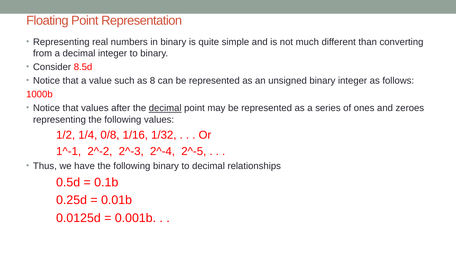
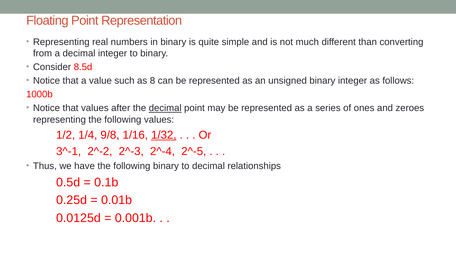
0/8: 0/8 -> 9/8 (110, 135)
1/32 underline: none -> present (164, 135)
1^-1: 1^-1 -> 3^-1 (69, 151)
